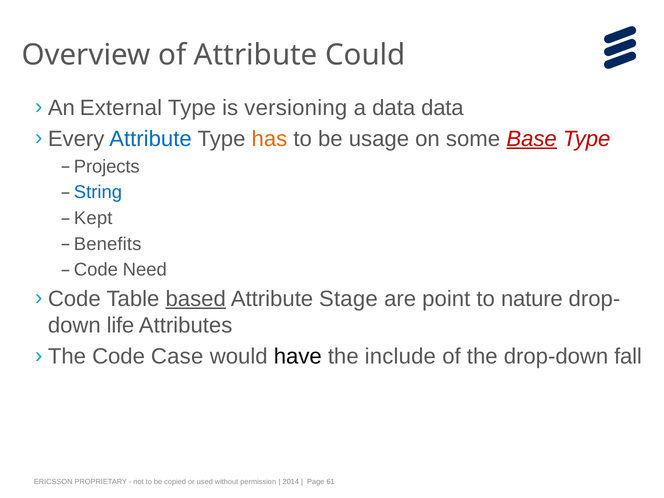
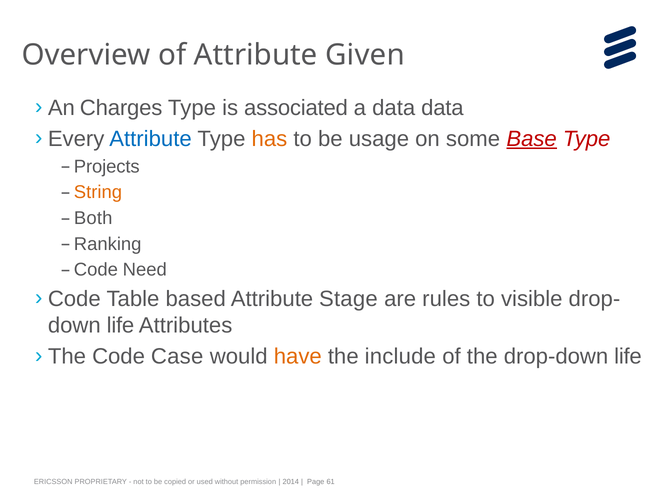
Could: Could -> Given (365, 55)
External: External -> Charges (121, 108)
versioning: versioning -> associated (296, 108)
String colour: blue -> orange (98, 192)
Kept: Kept -> Both (93, 218)
Benefits: Benefits -> Ranking (108, 244)
based underline: present -> none (196, 299)
point: point -> rules (446, 299)
nature: nature -> visible (532, 299)
have colour: black -> orange (298, 356)
drop-down fall: fall -> life (628, 356)
